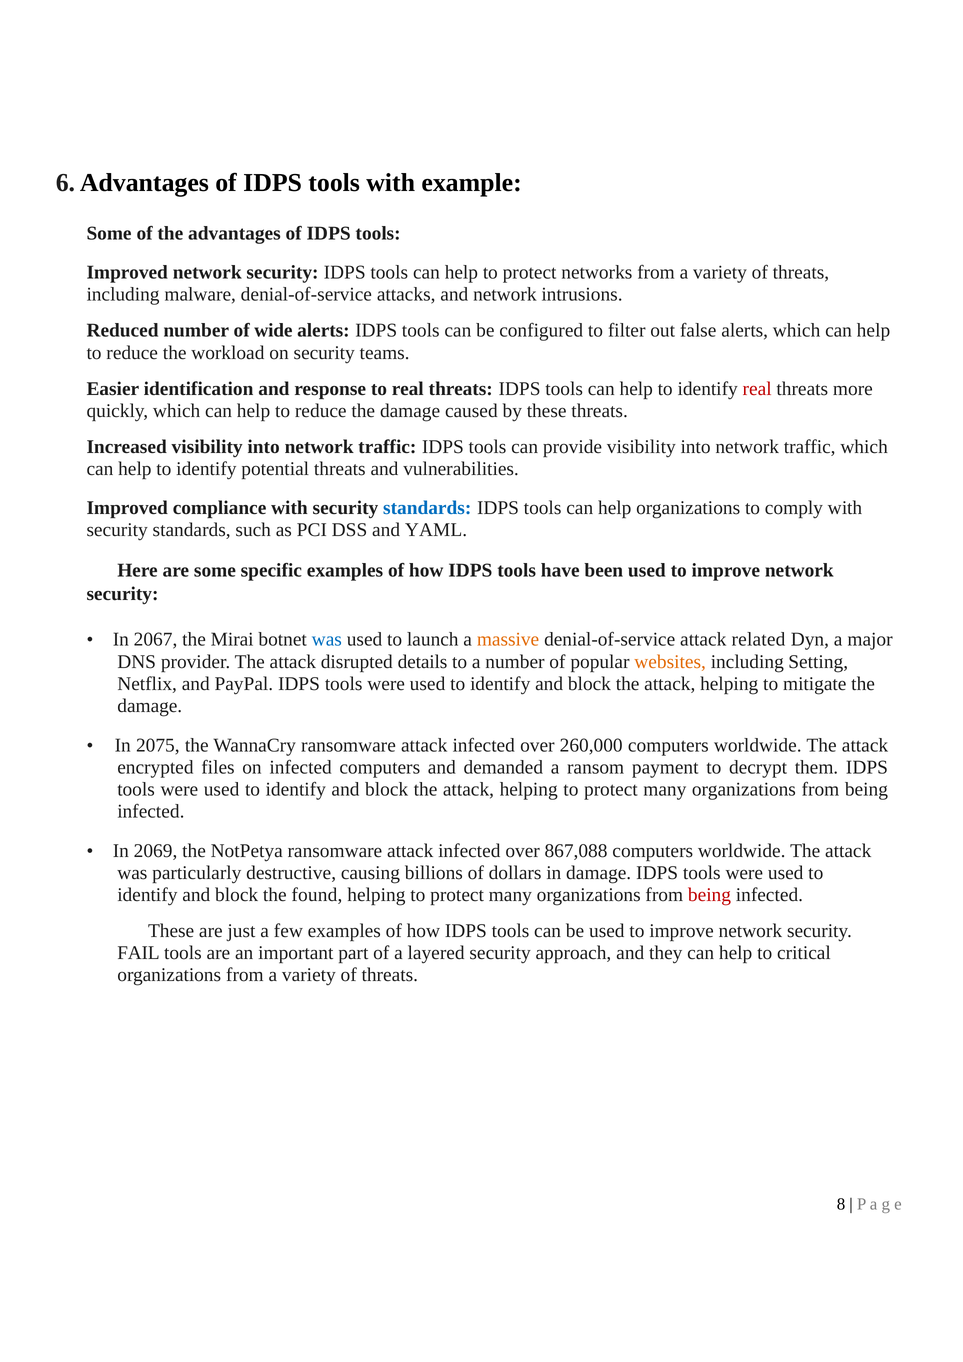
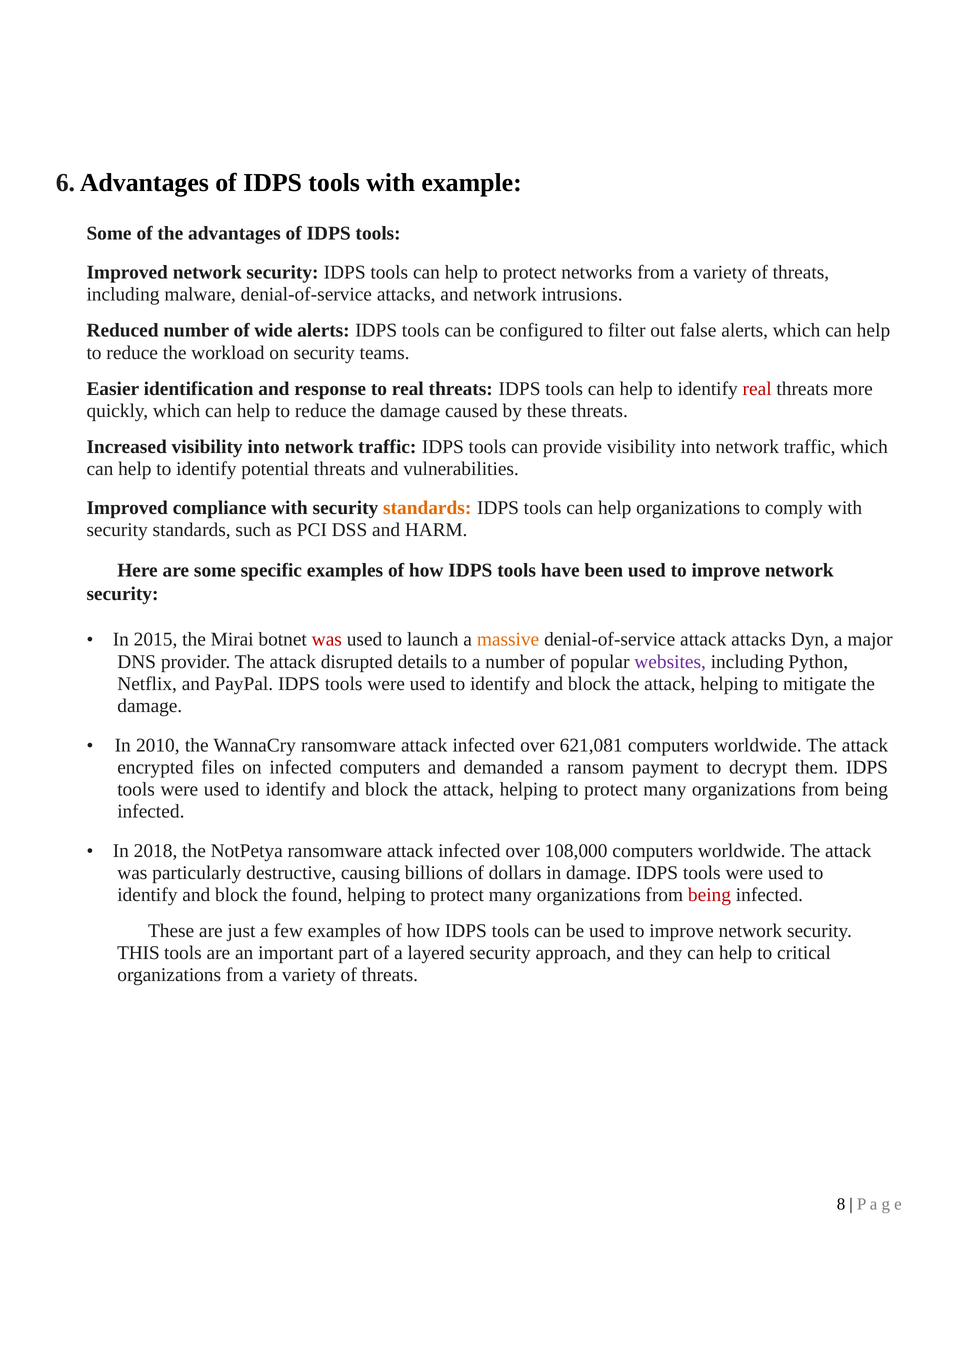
standards colour: blue -> orange (427, 508)
YAML: YAML -> HARM (436, 530)
2067: 2067 -> 2015 (156, 639)
was colour: blue -> red (327, 639)
attack related: related -> attacks (759, 639)
websites colour: orange -> purple (670, 662)
Setting: Setting -> Python (818, 662)
2075: 2075 -> 2010 (158, 745)
260,000: 260,000 -> 621,081 (591, 745)
2069: 2069 -> 2018 (156, 850)
867,088: 867,088 -> 108,000 (576, 850)
FAIL: FAIL -> THIS (138, 953)
